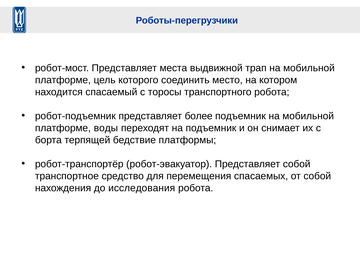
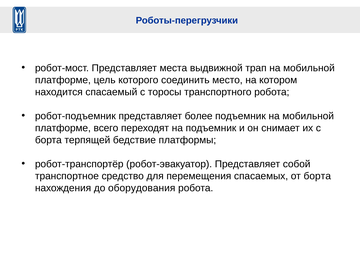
воды: воды -> всего (106, 128)
от собой: собой -> борта (317, 176)
исследования: исследования -> оборудования (142, 188)
